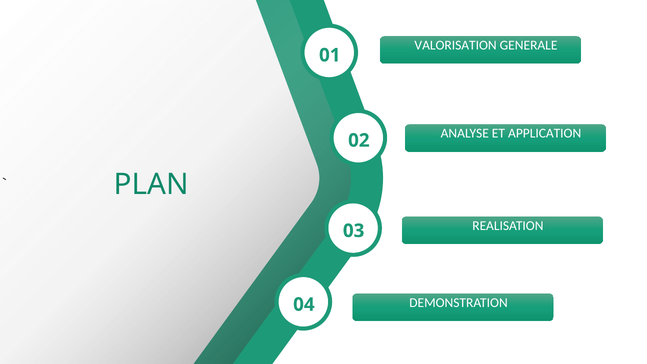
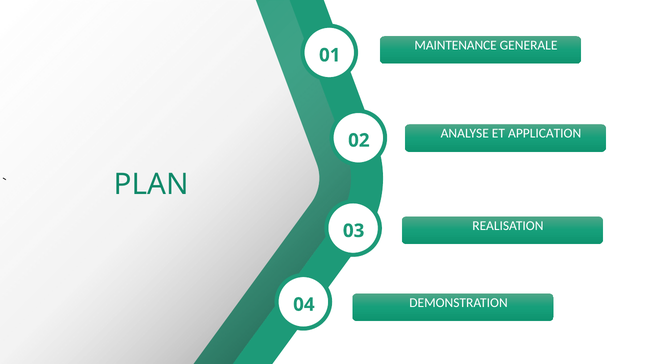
VALORISATION: VALORISATION -> MAINTENANCE (456, 45)
